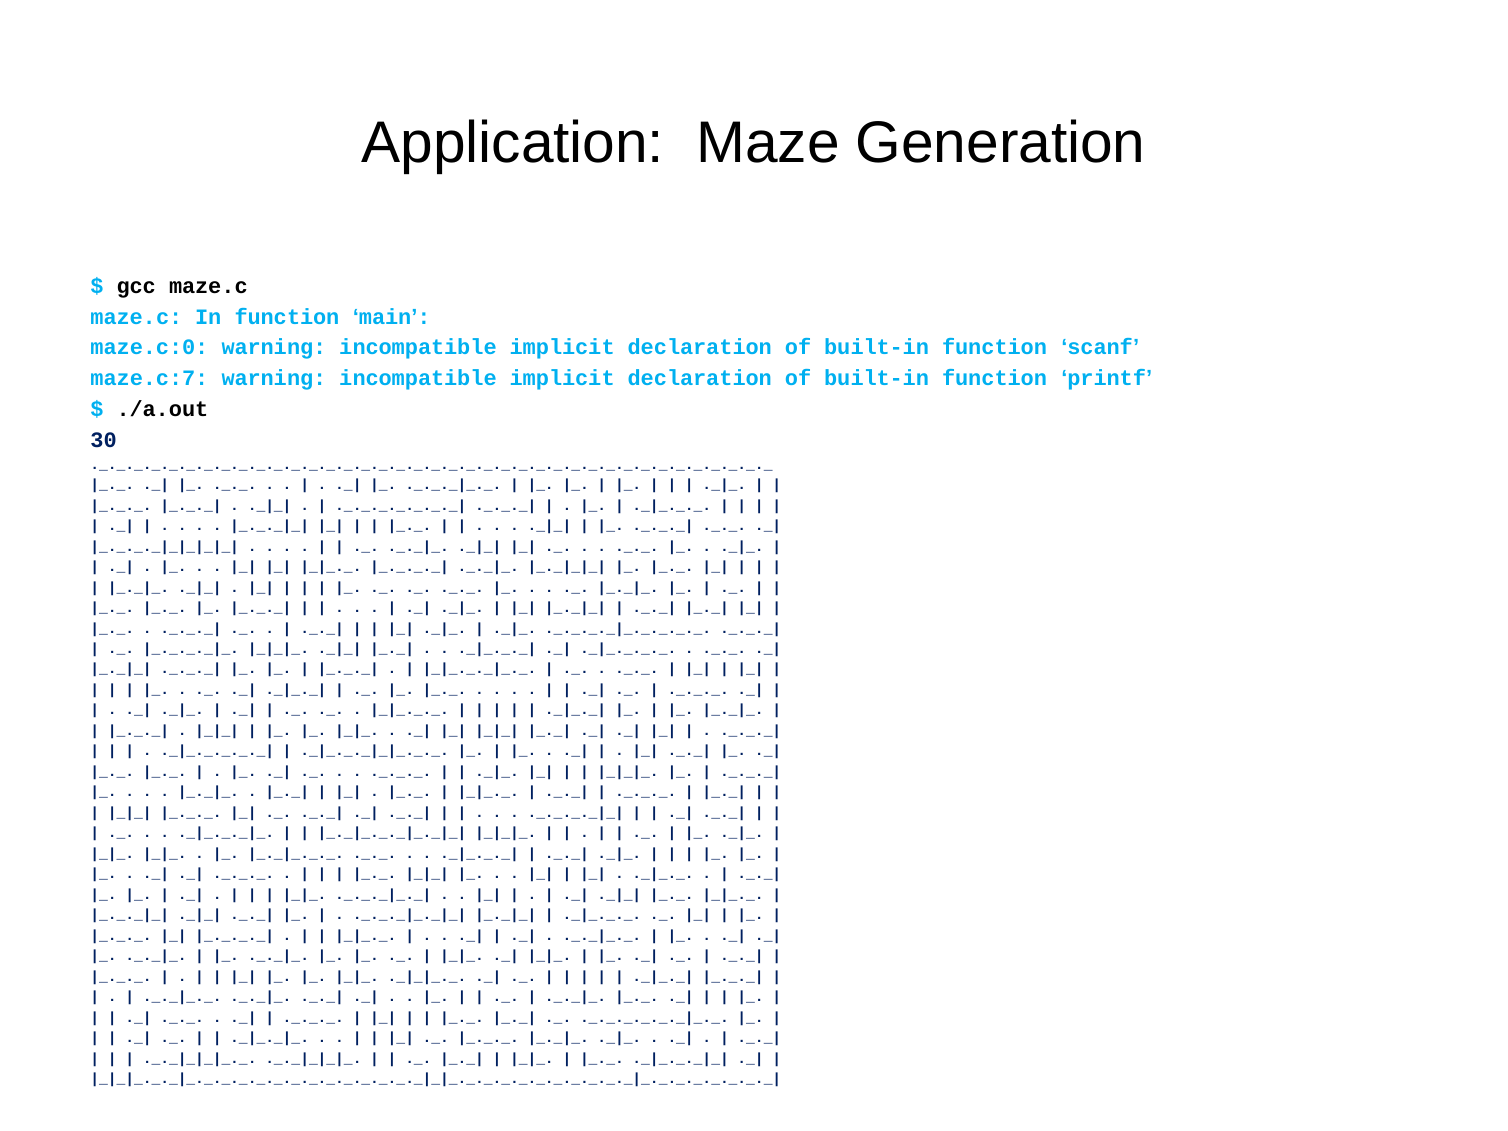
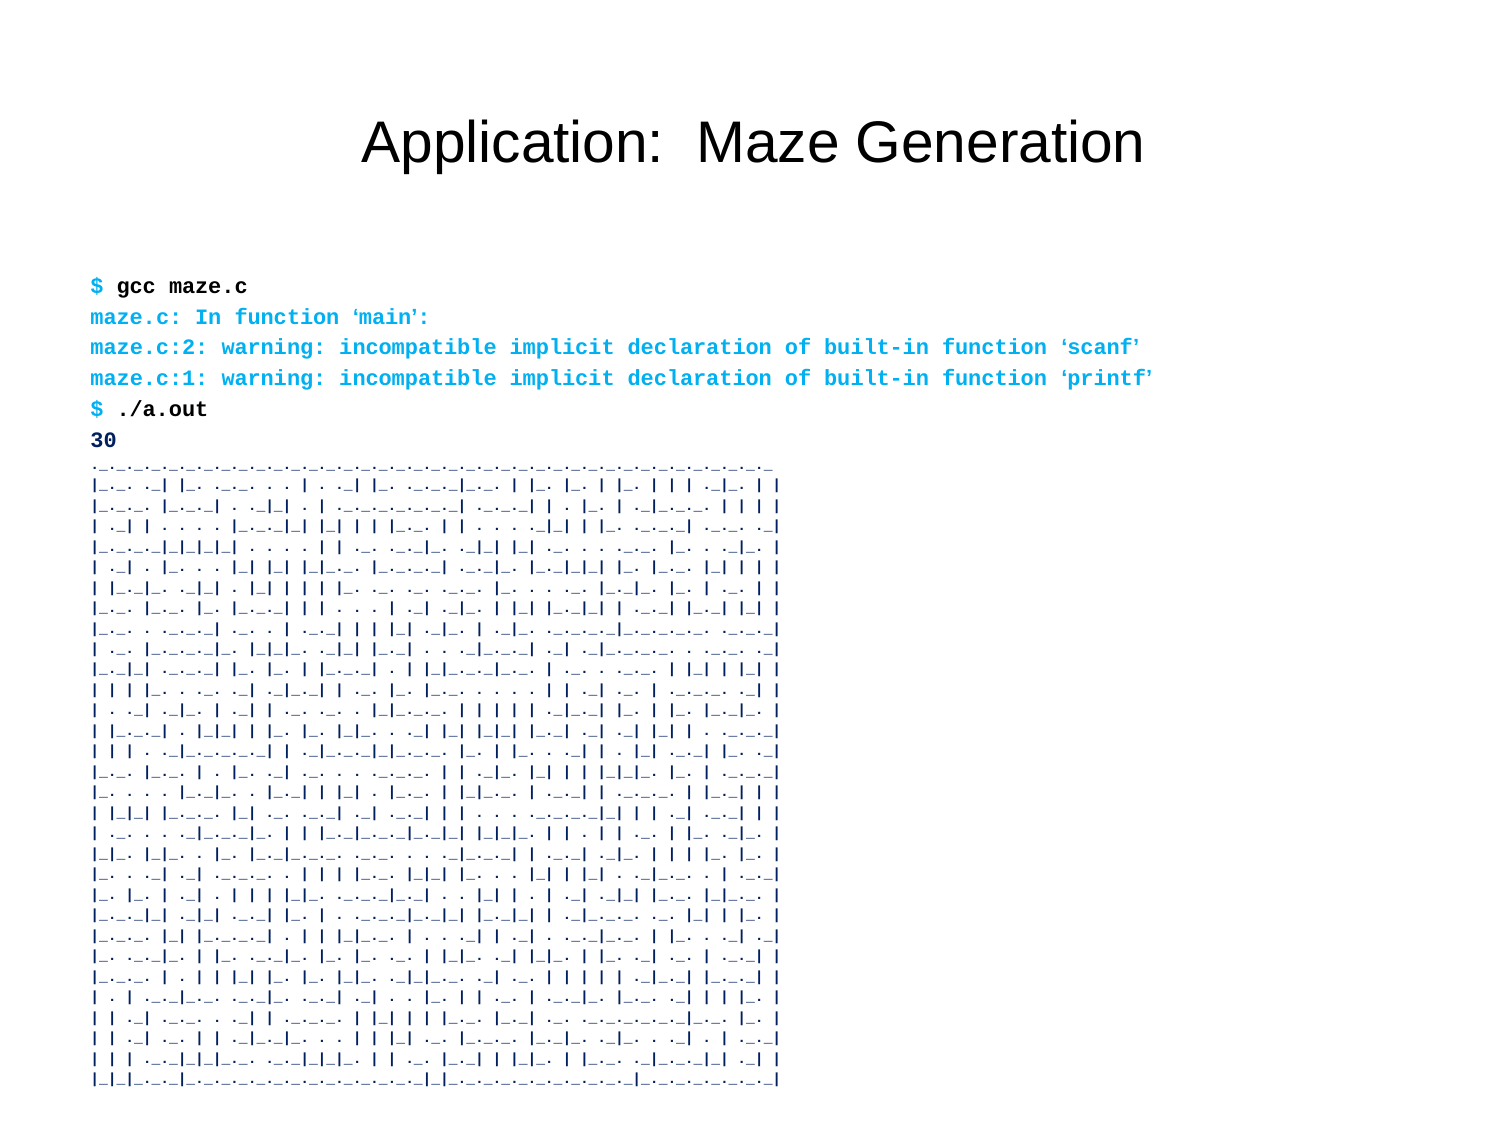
maze.c:0: maze.c:0 -> maze.c:2 (149, 348)
maze.c:7: maze.c:7 -> maze.c:1 (149, 378)
